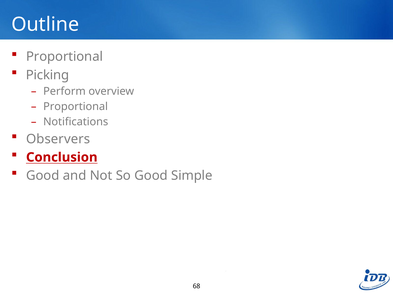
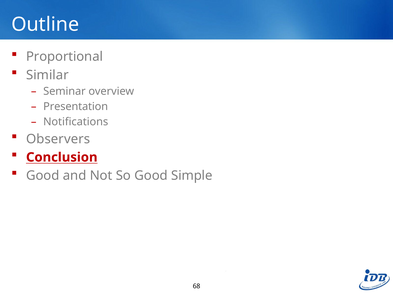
Picking: Picking -> Similar (47, 75)
Perform: Perform -> Seminar (64, 92)
Proportional: Proportional -> Presentation (76, 107)
